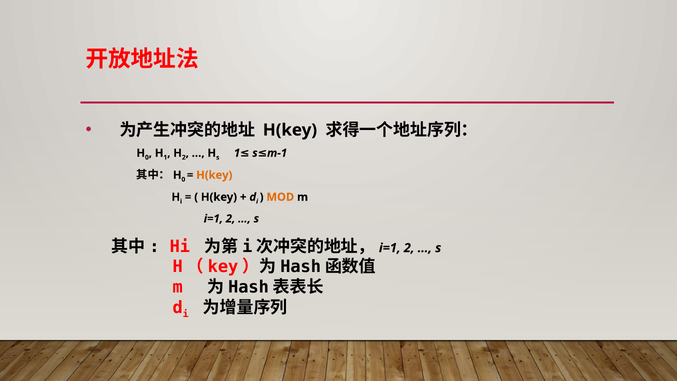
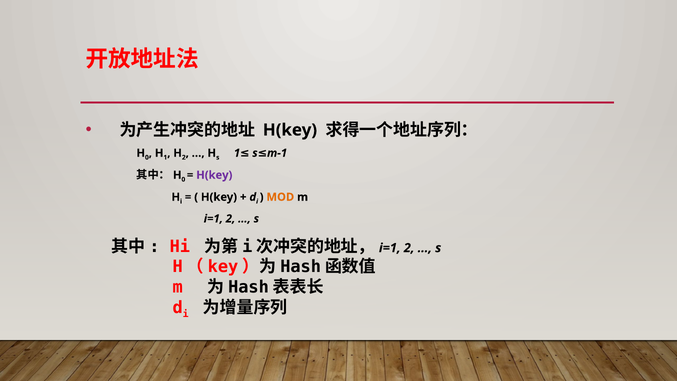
H(key colour: orange -> purple (214, 175)
